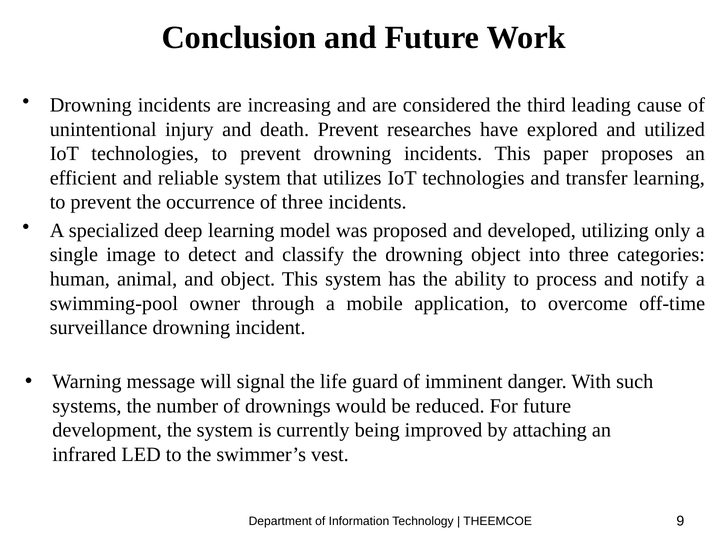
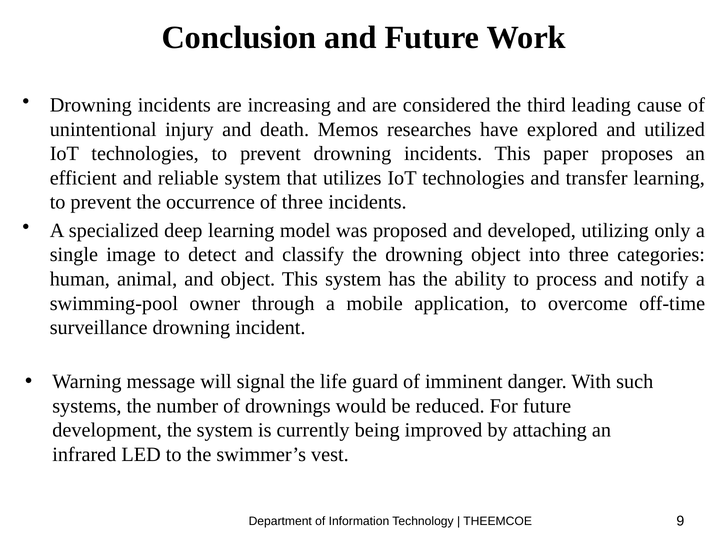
death Prevent: Prevent -> Memos (348, 129)
